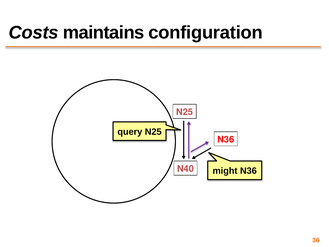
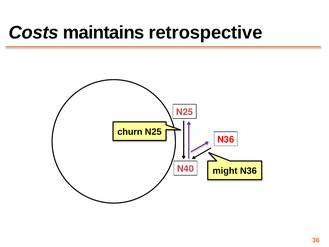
configuration: configuration -> retrospective (206, 33)
query: query -> churn (130, 132)
